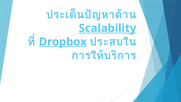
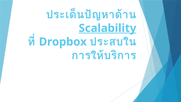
Dropbox underline: present -> none (63, 42)
